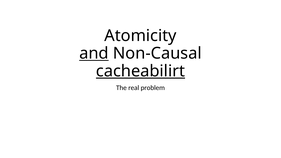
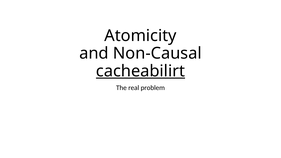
and underline: present -> none (94, 53)
